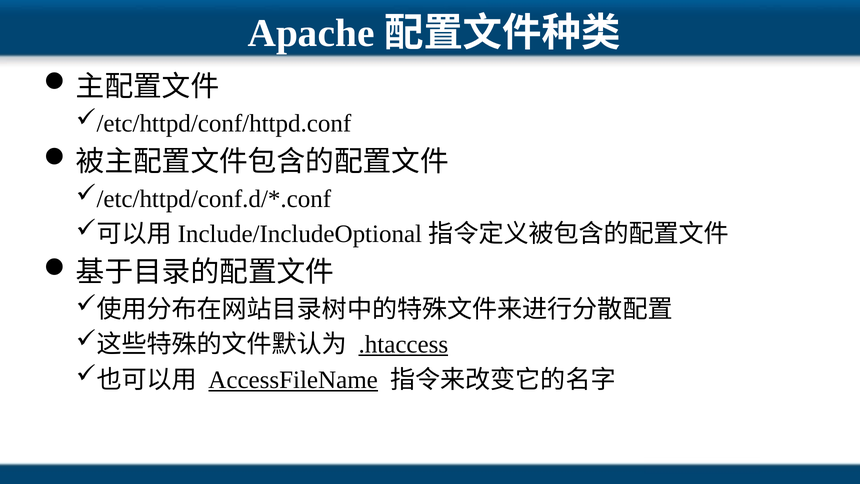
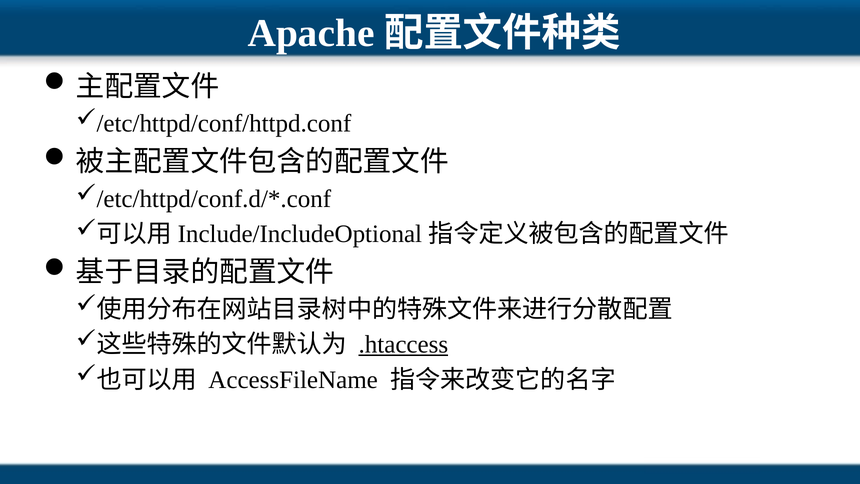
AccessFileName underline: present -> none (293, 380)
